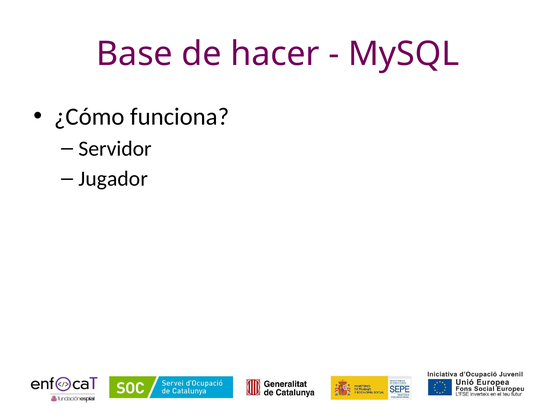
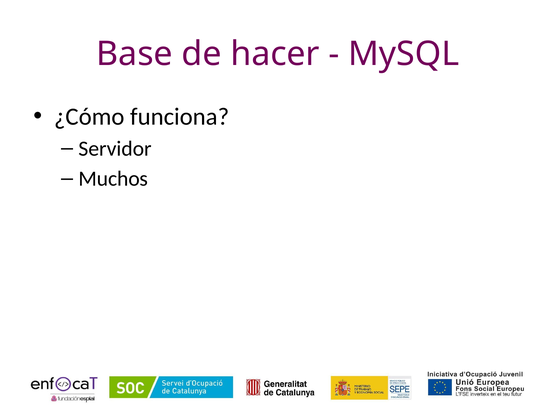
Jugador: Jugador -> Muchos (113, 179)
